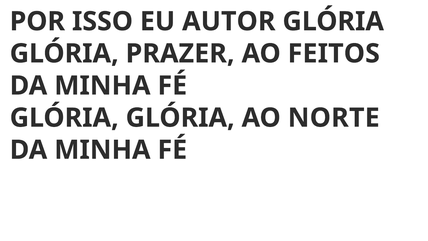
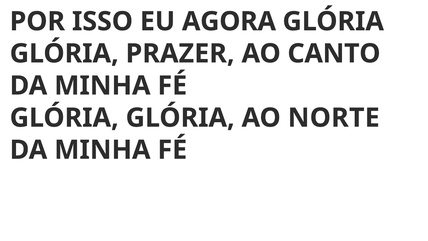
AUTOR: AUTOR -> AGORA (229, 21)
FEITOS: FEITOS -> CANTO (334, 54)
